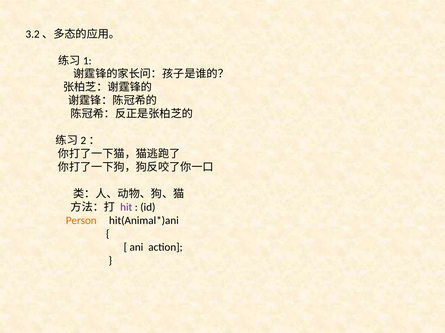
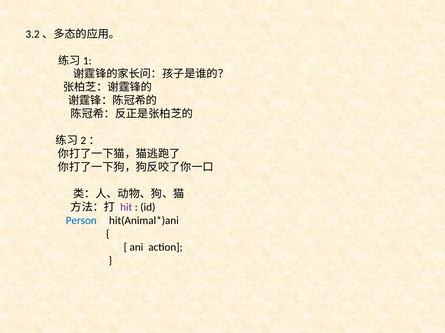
Person colour: orange -> blue (81, 221)
